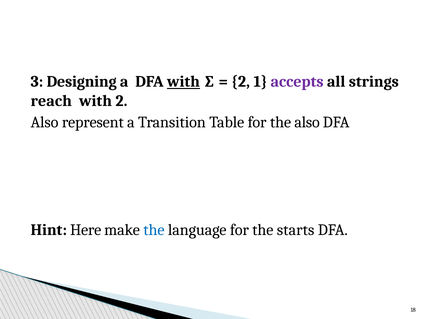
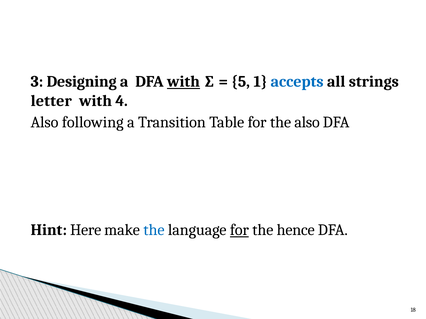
2: 2 -> 5 (241, 82)
accepts colour: purple -> blue (297, 82)
reach: reach -> letter (51, 101)
with 2: 2 -> 4 (122, 101)
represent: represent -> following (93, 123)
for underline: none -> present (239, 230)
starts: starts -> hence (296, 230)
